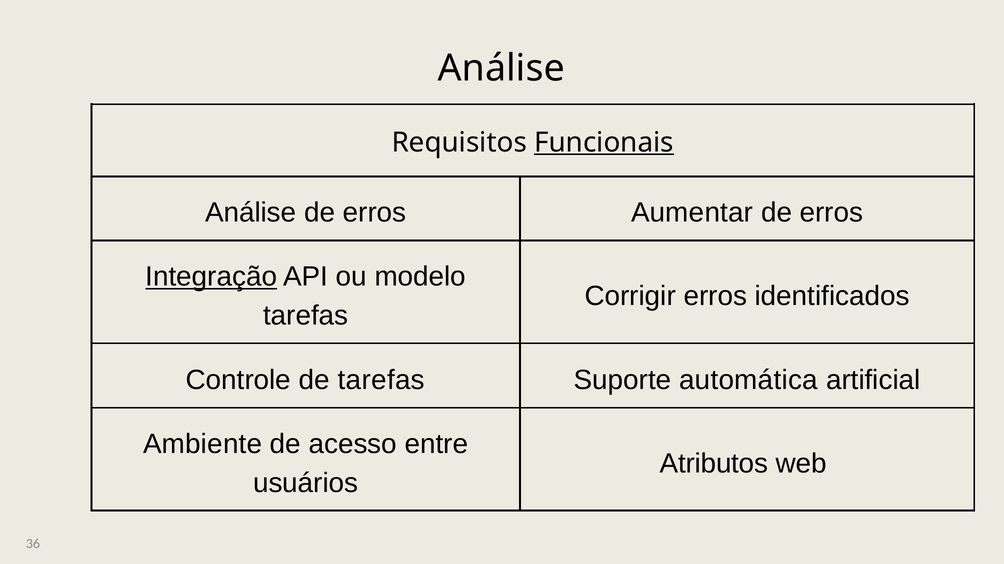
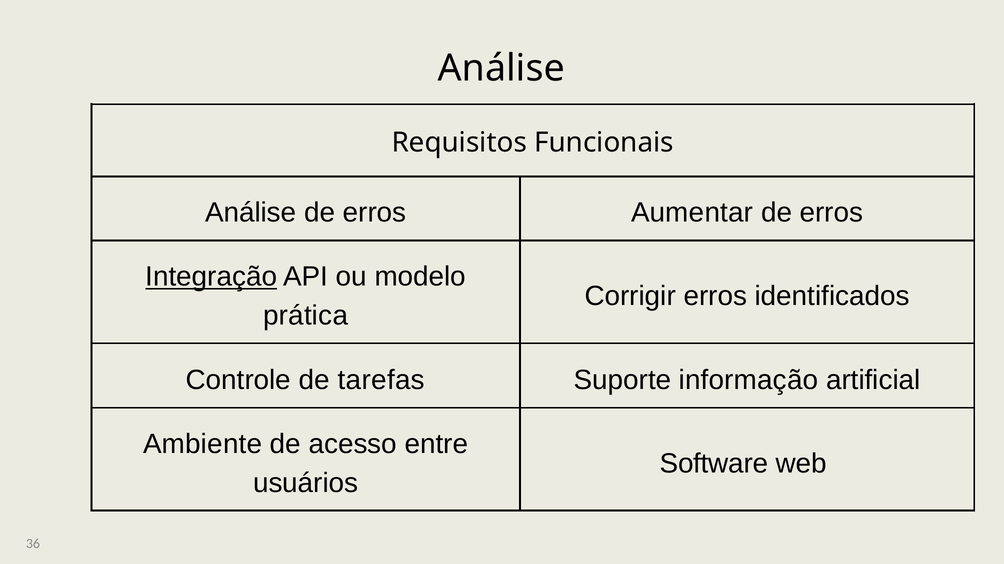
Funcionais underline: present -> none (604, 143)
tarefas: tarefas -> prática (306, 316)
automática: automática -> informação (749, 380)
Atributos: Atributos -> Software (714, 464)
